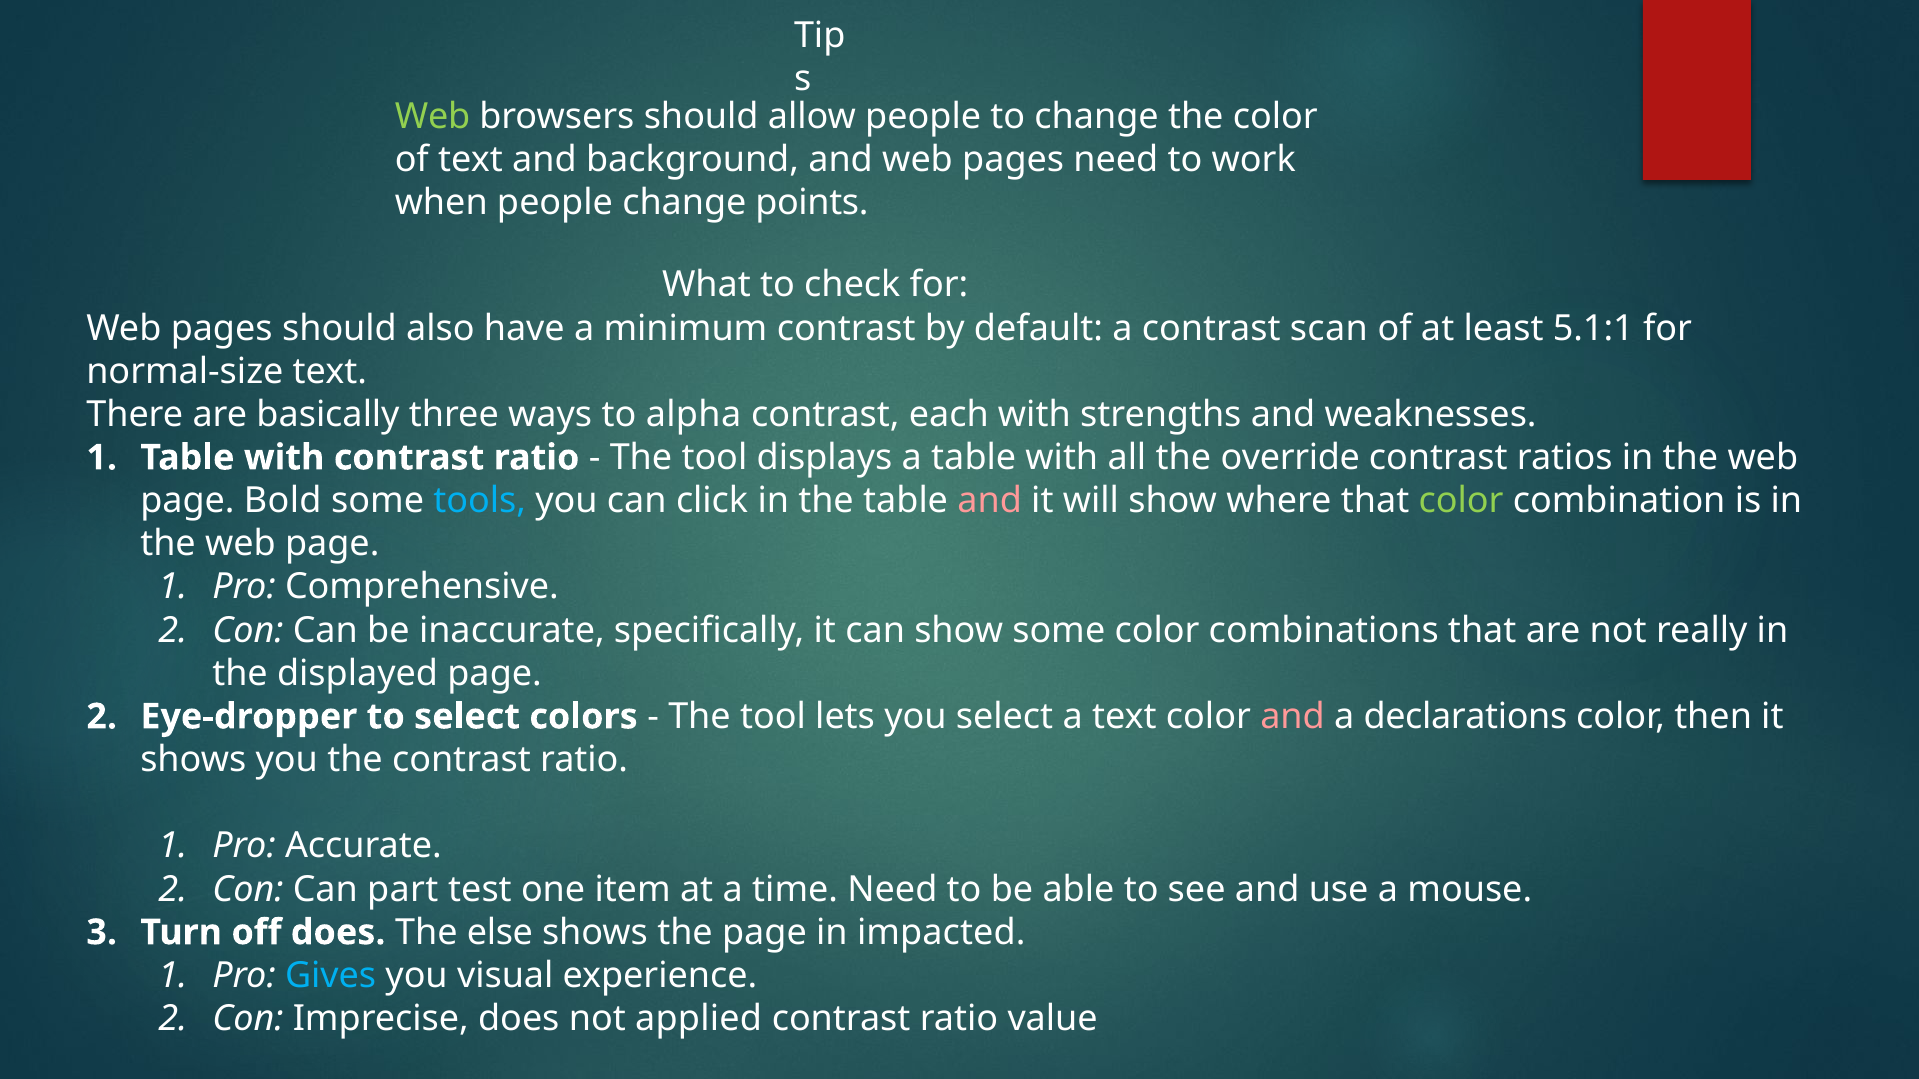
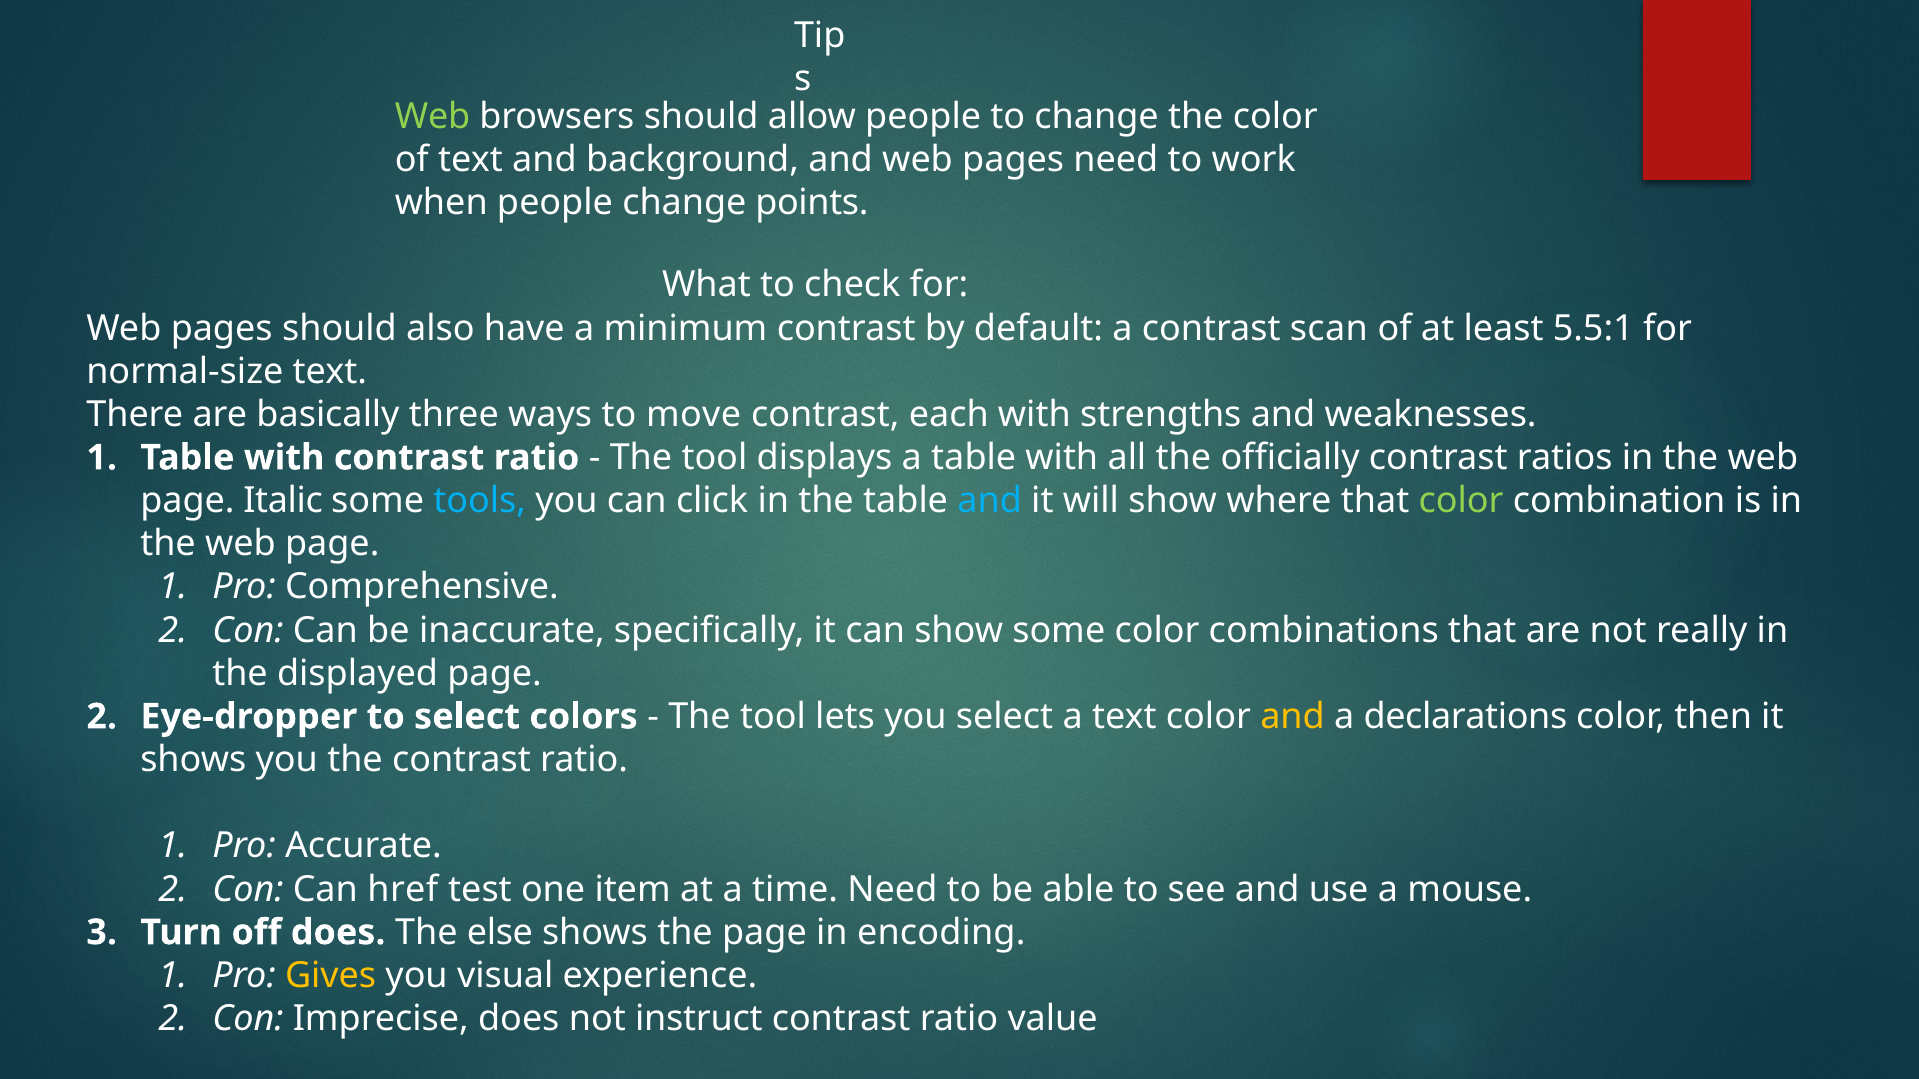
5.1:1: 5.1:1 -> 5.5:1 (1593, 328)
alpha: alpha -> move (694, 415)
override: override -> officially (1290, 458)
Bold: Bold -> Italic (283, 501)
and colour: pink -> light blue (990, 501)
and colour: pink -> yellow (1292, 717)
part: part -> href (403, 890)
impacted: impacted -> encoding (941, 933)
Gives colour: light blue -> yellow (331, 976)
applied: applied -> instruct (699, 1019)
